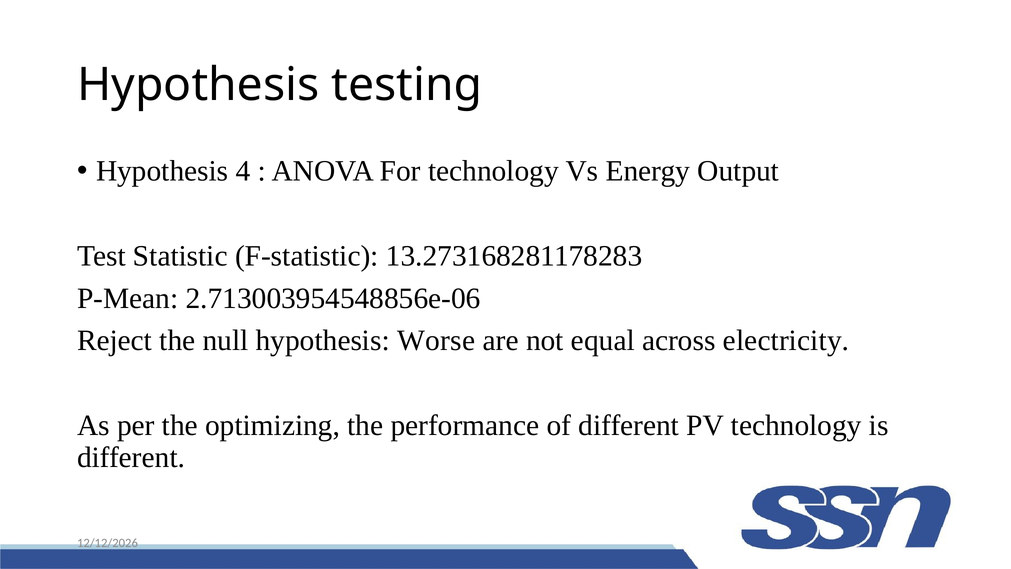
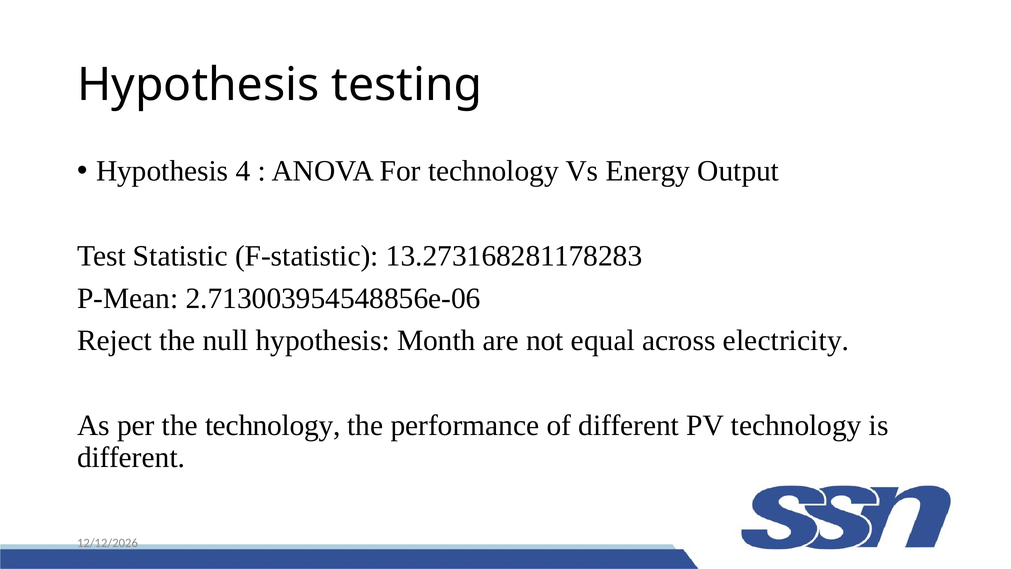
Worse: Worse -> Month (436, 340)
the optimizing: optimizing -> technology (273, 425)
